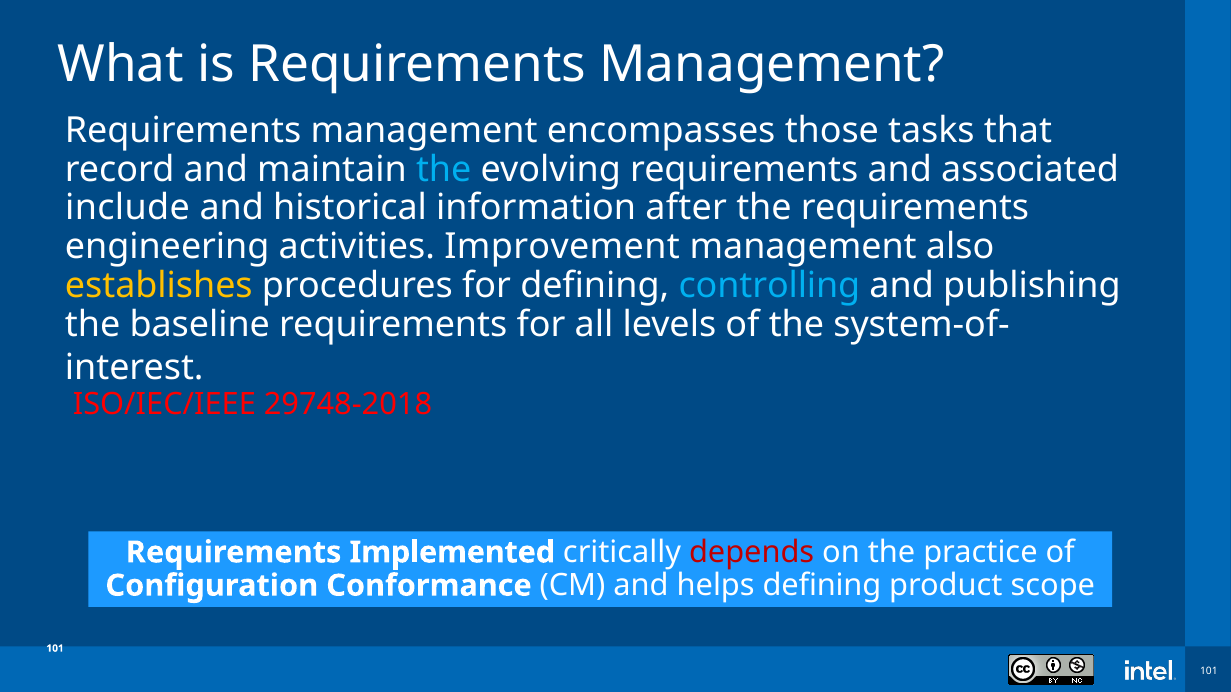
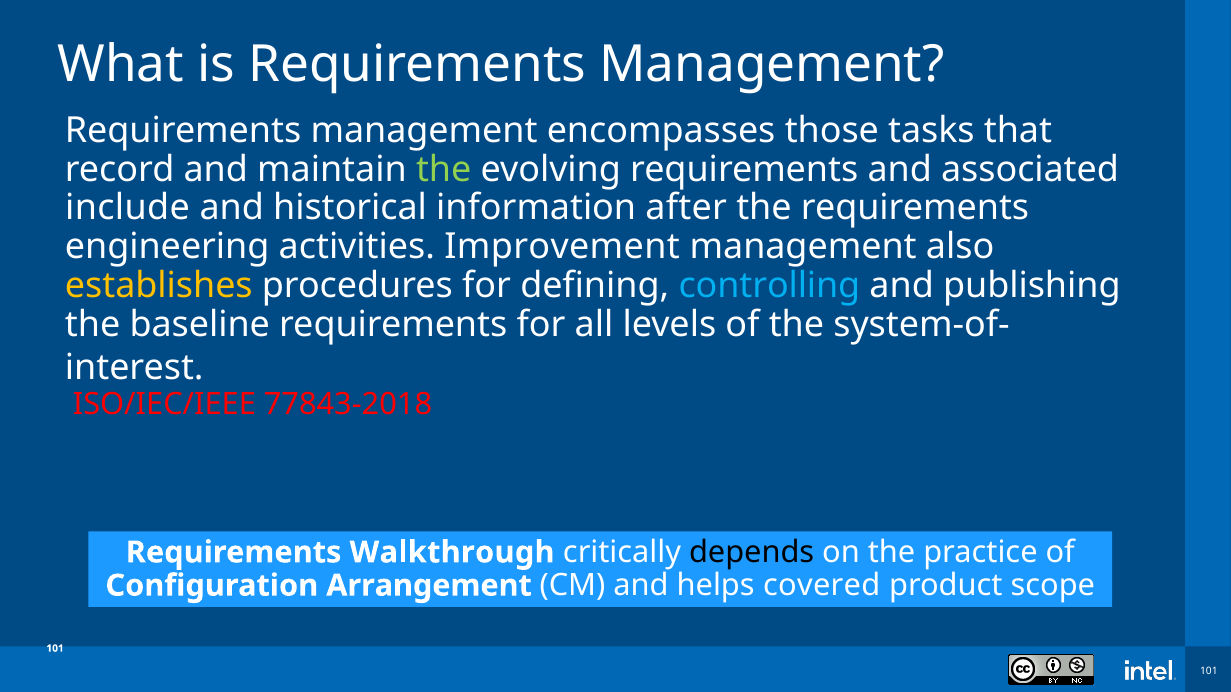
the colour: light blue -> light green (444, 169)
29748-2018: 29748-2018 -> 77843-2018 (348, 405)
Implemented: Implemented -> Walkthrough (452, 553)
depends colour: red -> black (752, 553)
Conformance: Conformance -> Arrangement (429, 586)
helps defining: defining -> covered (822, 586)
